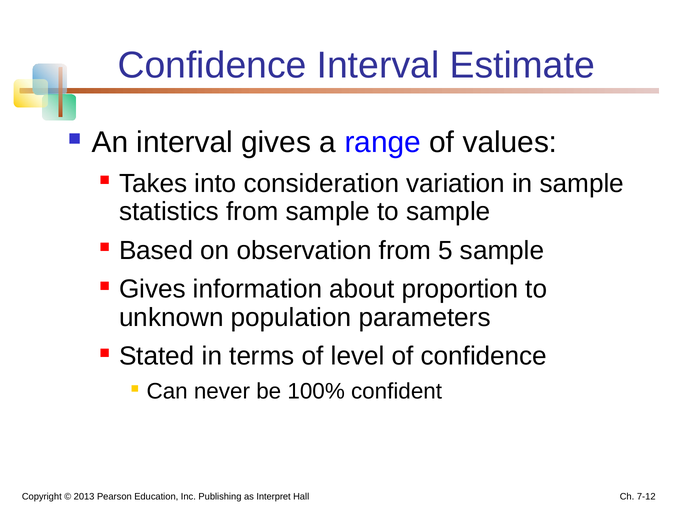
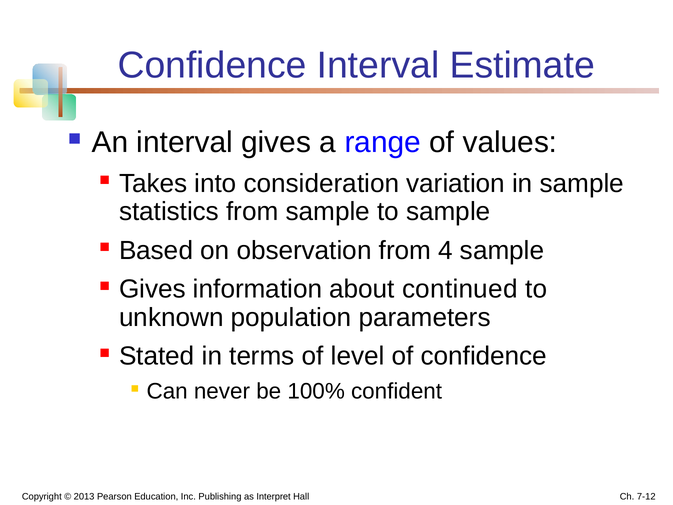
5: 5 -> 4 (446, 250)
proportion: proportion -> continued (460, 289)
